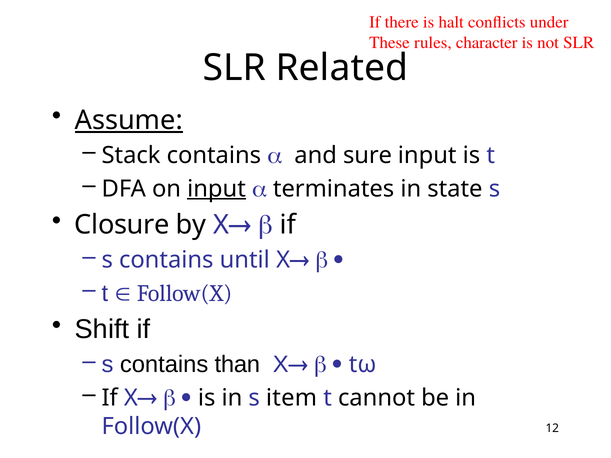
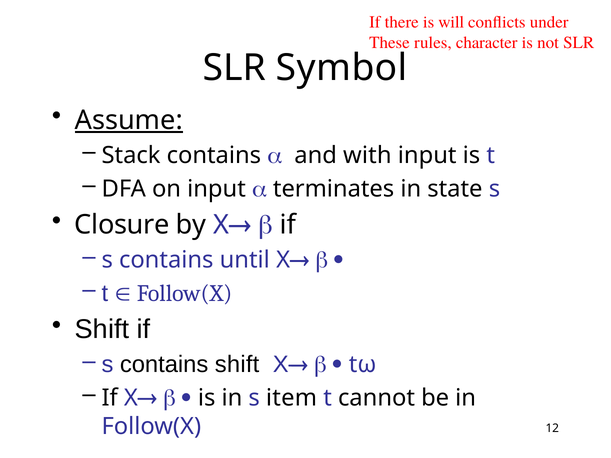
halt: halt -> will (451, 22)
Related: Related -> Symbol (342, 68)
sure: sure -> with (367, 156)
input underline: present -> none (217, 189)
contains than: than -> shift (237, 365)
